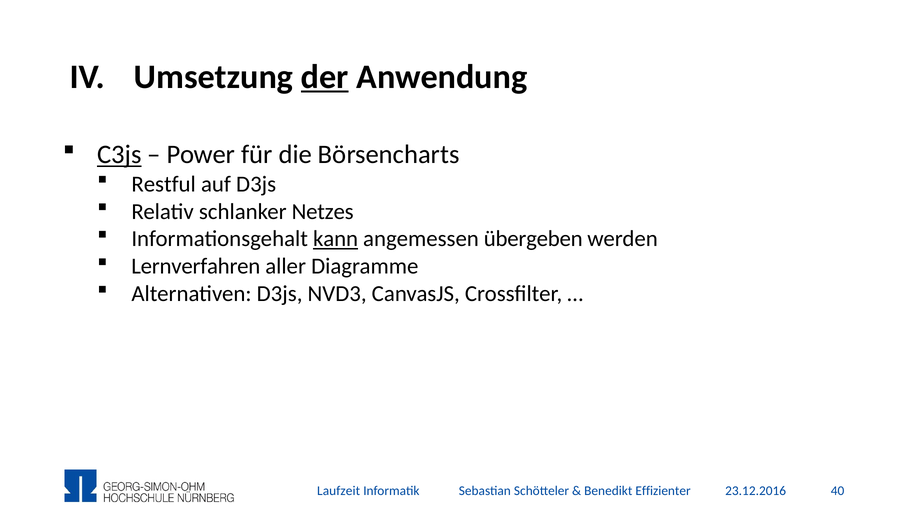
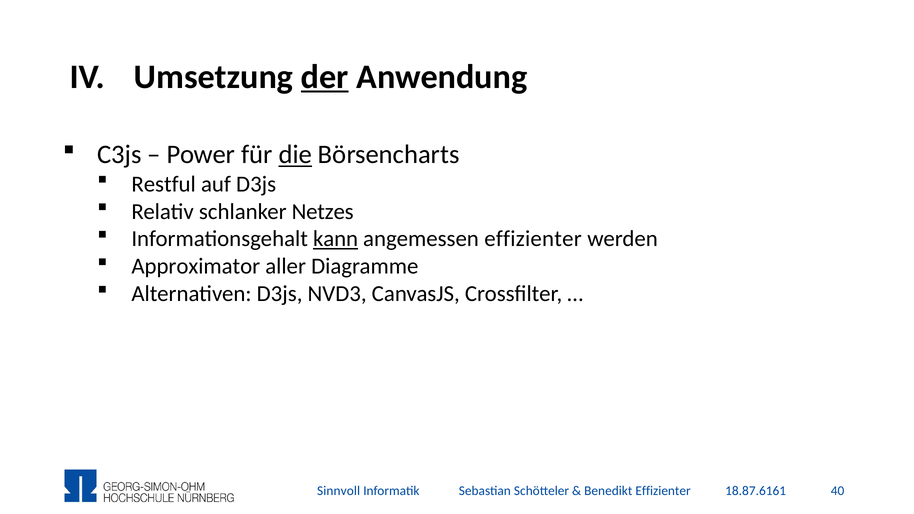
C3js underline: present -> none (119, 155)
die underline: none -> present (295, 155)
angemessen übergeben: übergeben -> effizienter (533, 239)
Lernverfahren: Lernverfahren -> Approximator (196, 266)
Laufzeit: Laufzeit -> Sinnvoll (339, 491)
23.12.2016: 23.12.2016 -> 18.87.6161 (756, 491)
